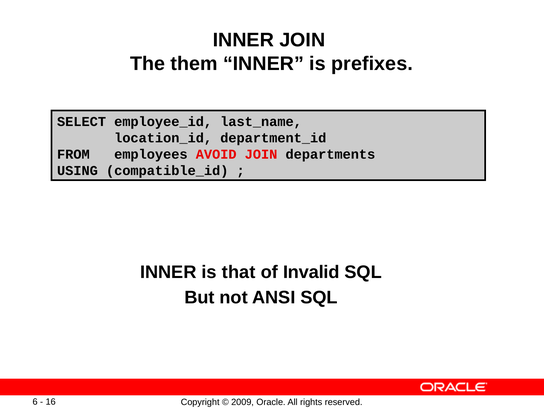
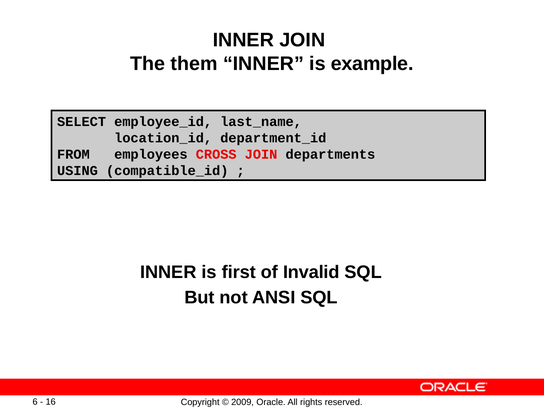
prefixes: prefixes -> example (372, 64)
AVOID: AVOID -> CROSS (216, 154)
that: that -> first (239, 272)
